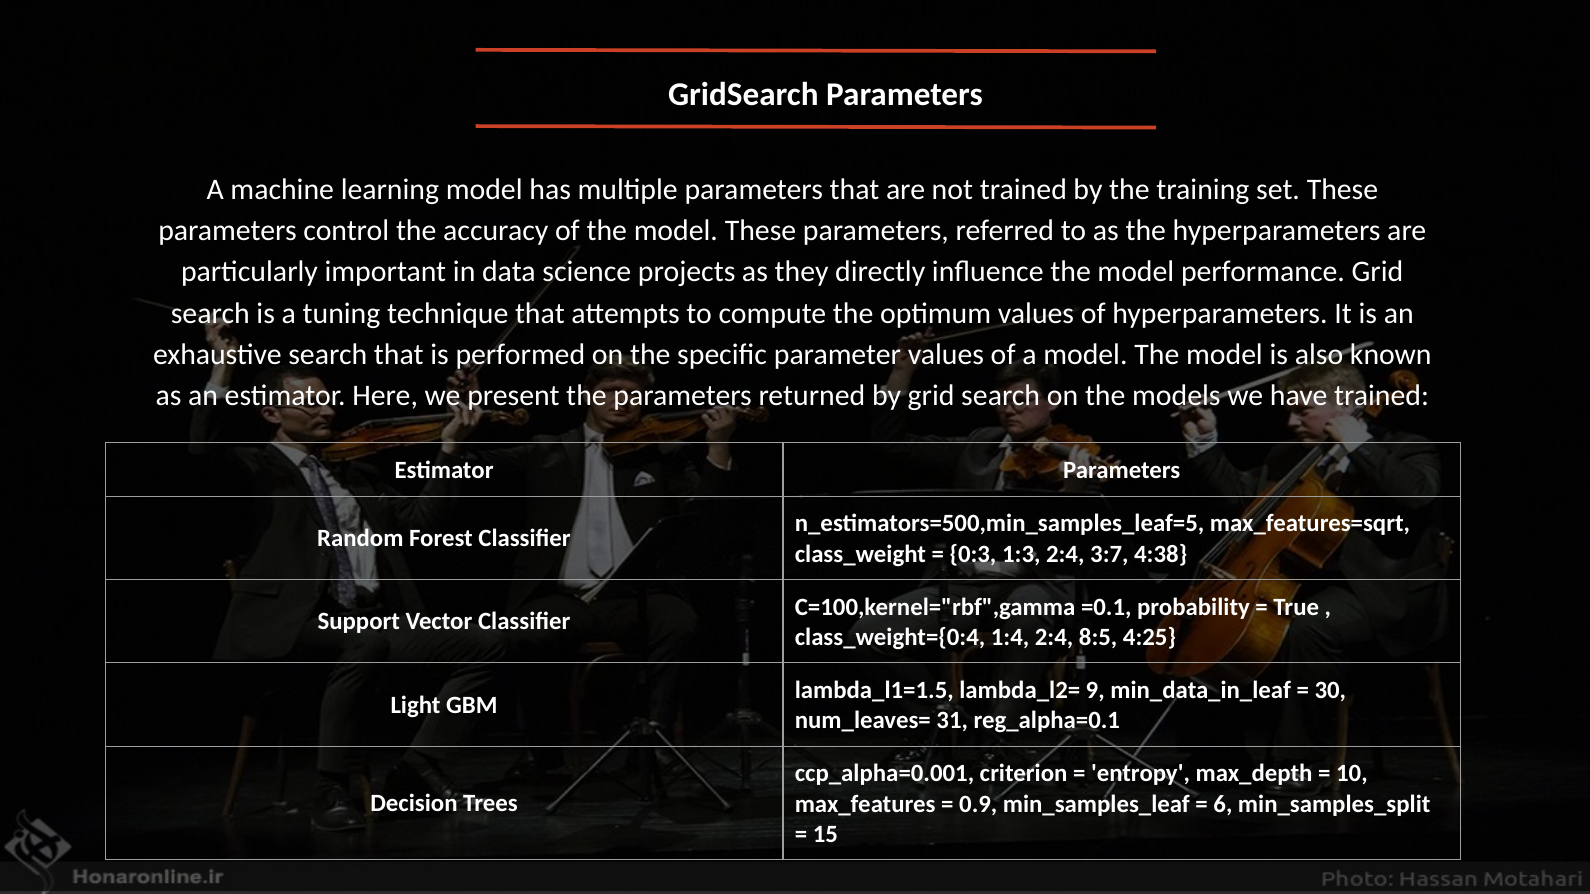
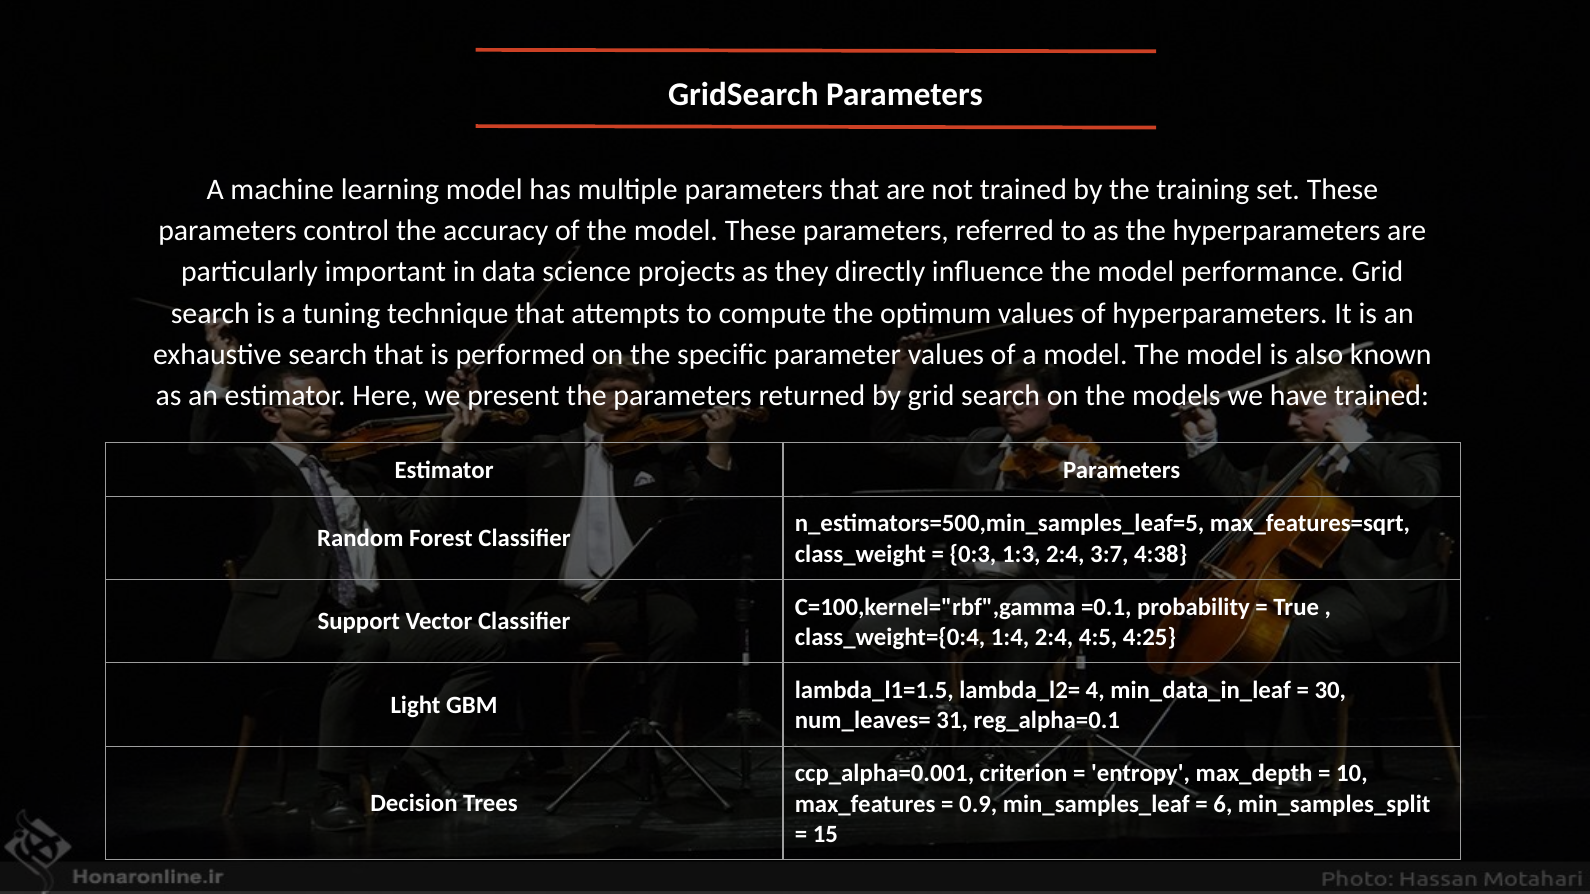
8:5: 8:5 -> 4:5 (1098, 637)
9: 9 -> 4 (1095, 690)
